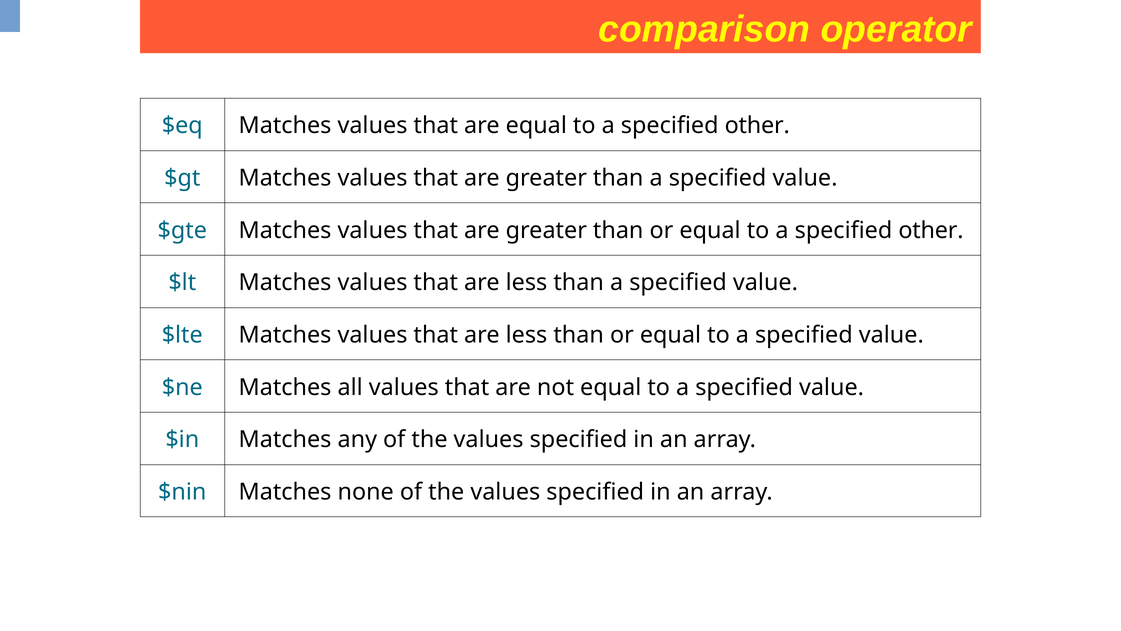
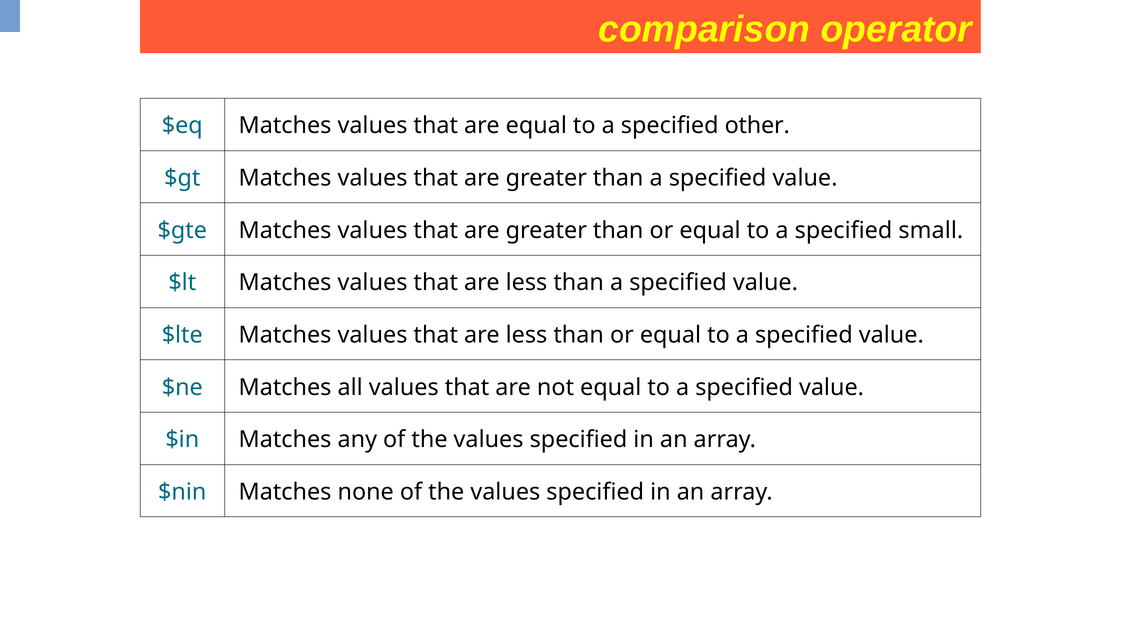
other: other -> small (931, 230)
